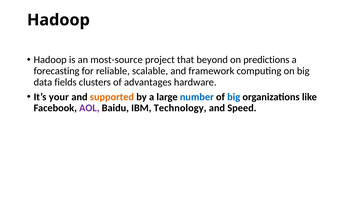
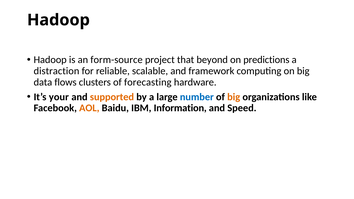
most-source: most-source -> form-source (117, 60)
forecasting: forecasting -> distraction (56, 71)
fields: fields -> flows (66, 82)
advantages: advantages -> forecasting (148, 82)
big colour: blue -> orange (234, 97)
AOL colour: purple -> orange (89, 108)
Technology: Technology -> Information (180, 108)
